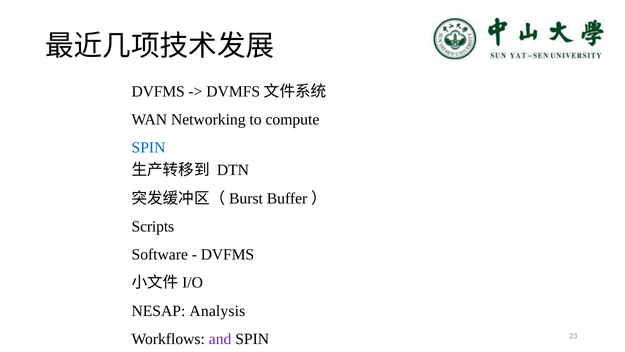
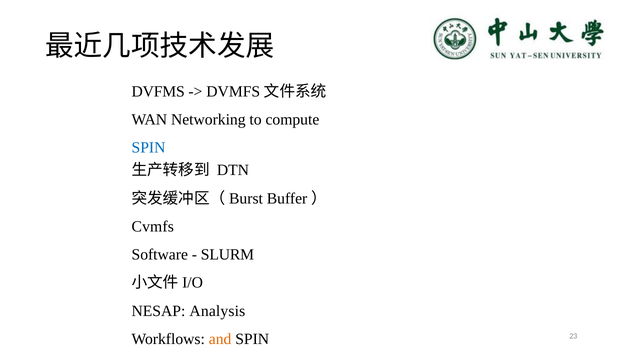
Scripts: Scripts -> Cvmfs (153, 226)
DVFMS: DVFMS -> SLURM (227, 254)
and colour: purple -> orange (220, 339)
